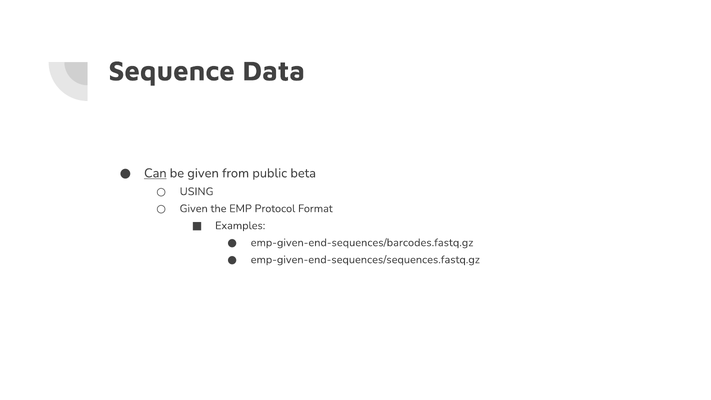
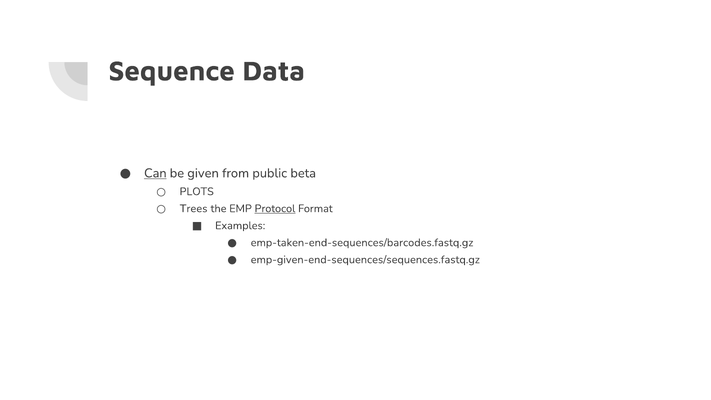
USING: USING -> PLOTS (197, 192)
Given: Given -> Trees (194, 209)
Protocol underline: none -> present (275, 209)
emp-given-end-sequences/barcodes.fastq.gz: emp-given-end-sequences/barcodes.fastq.gz -> emp-taken-end-sequences/barcodes.fastq.gz (362, 243)
